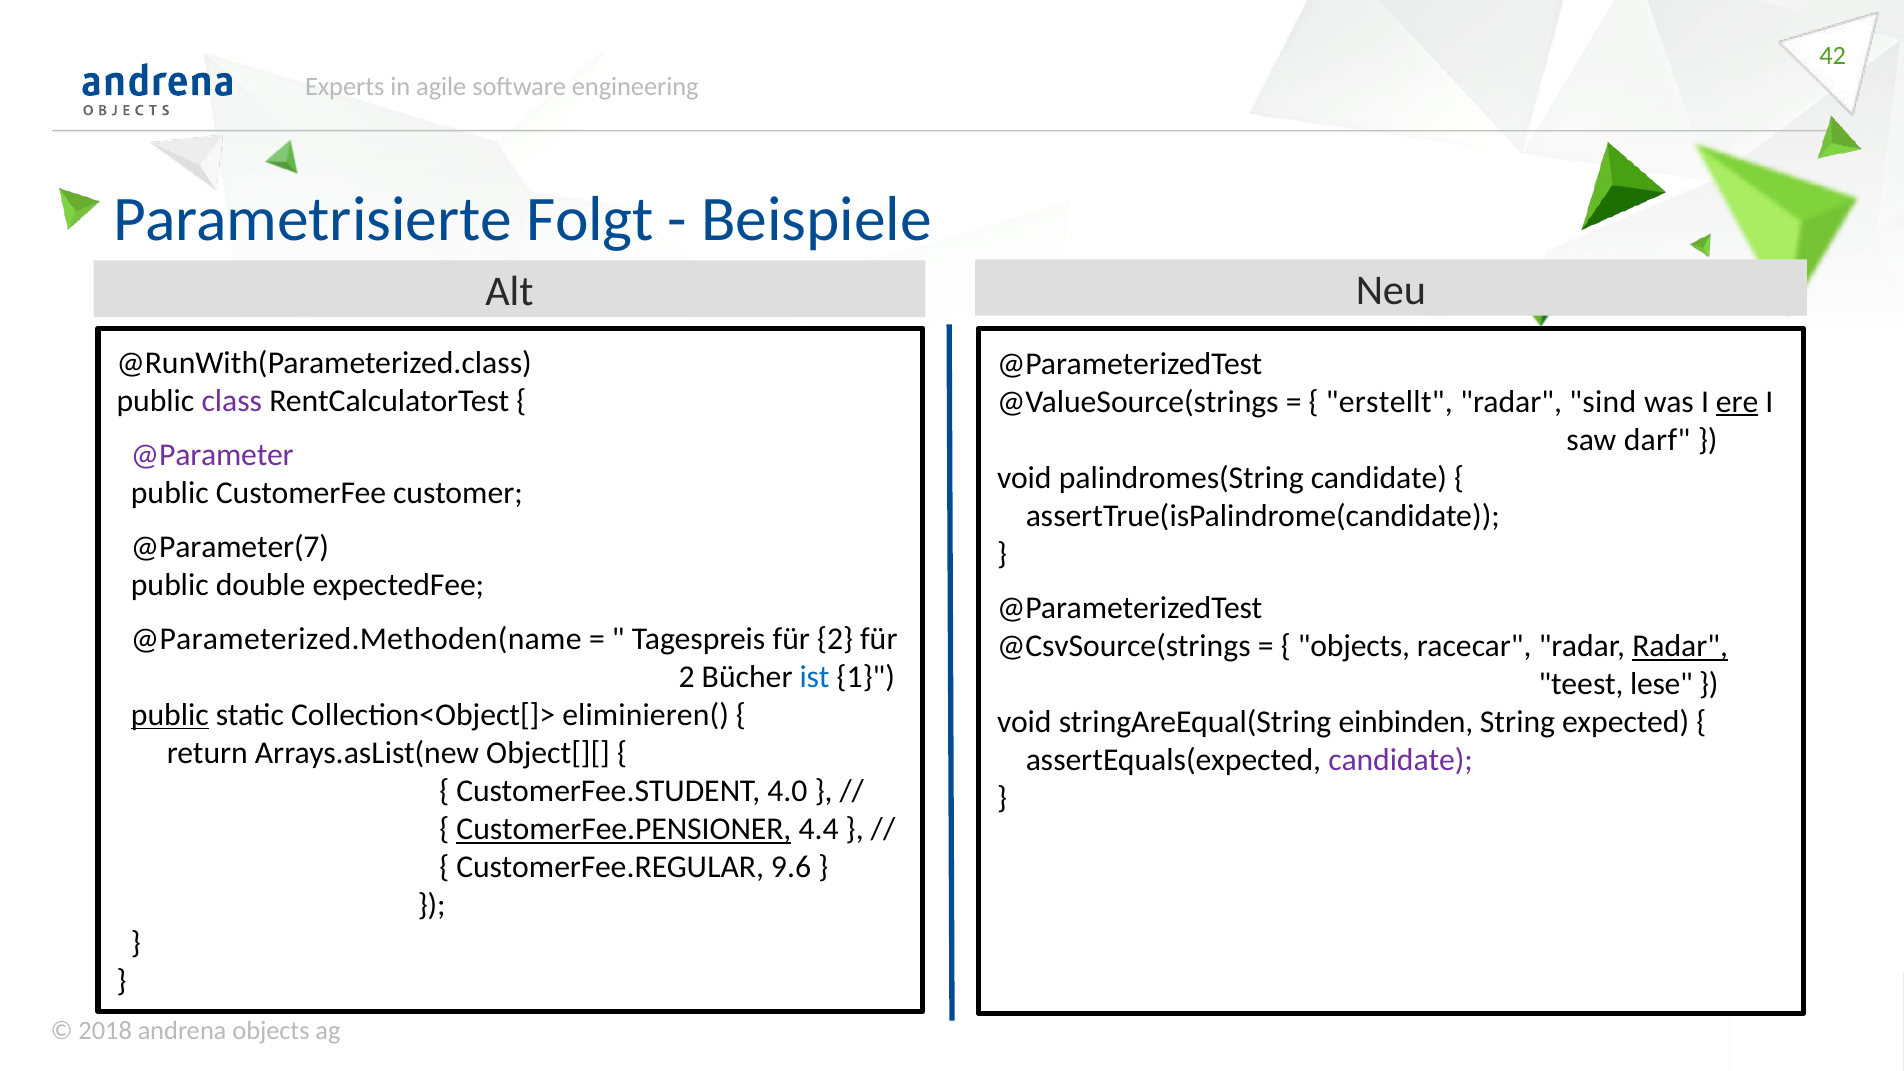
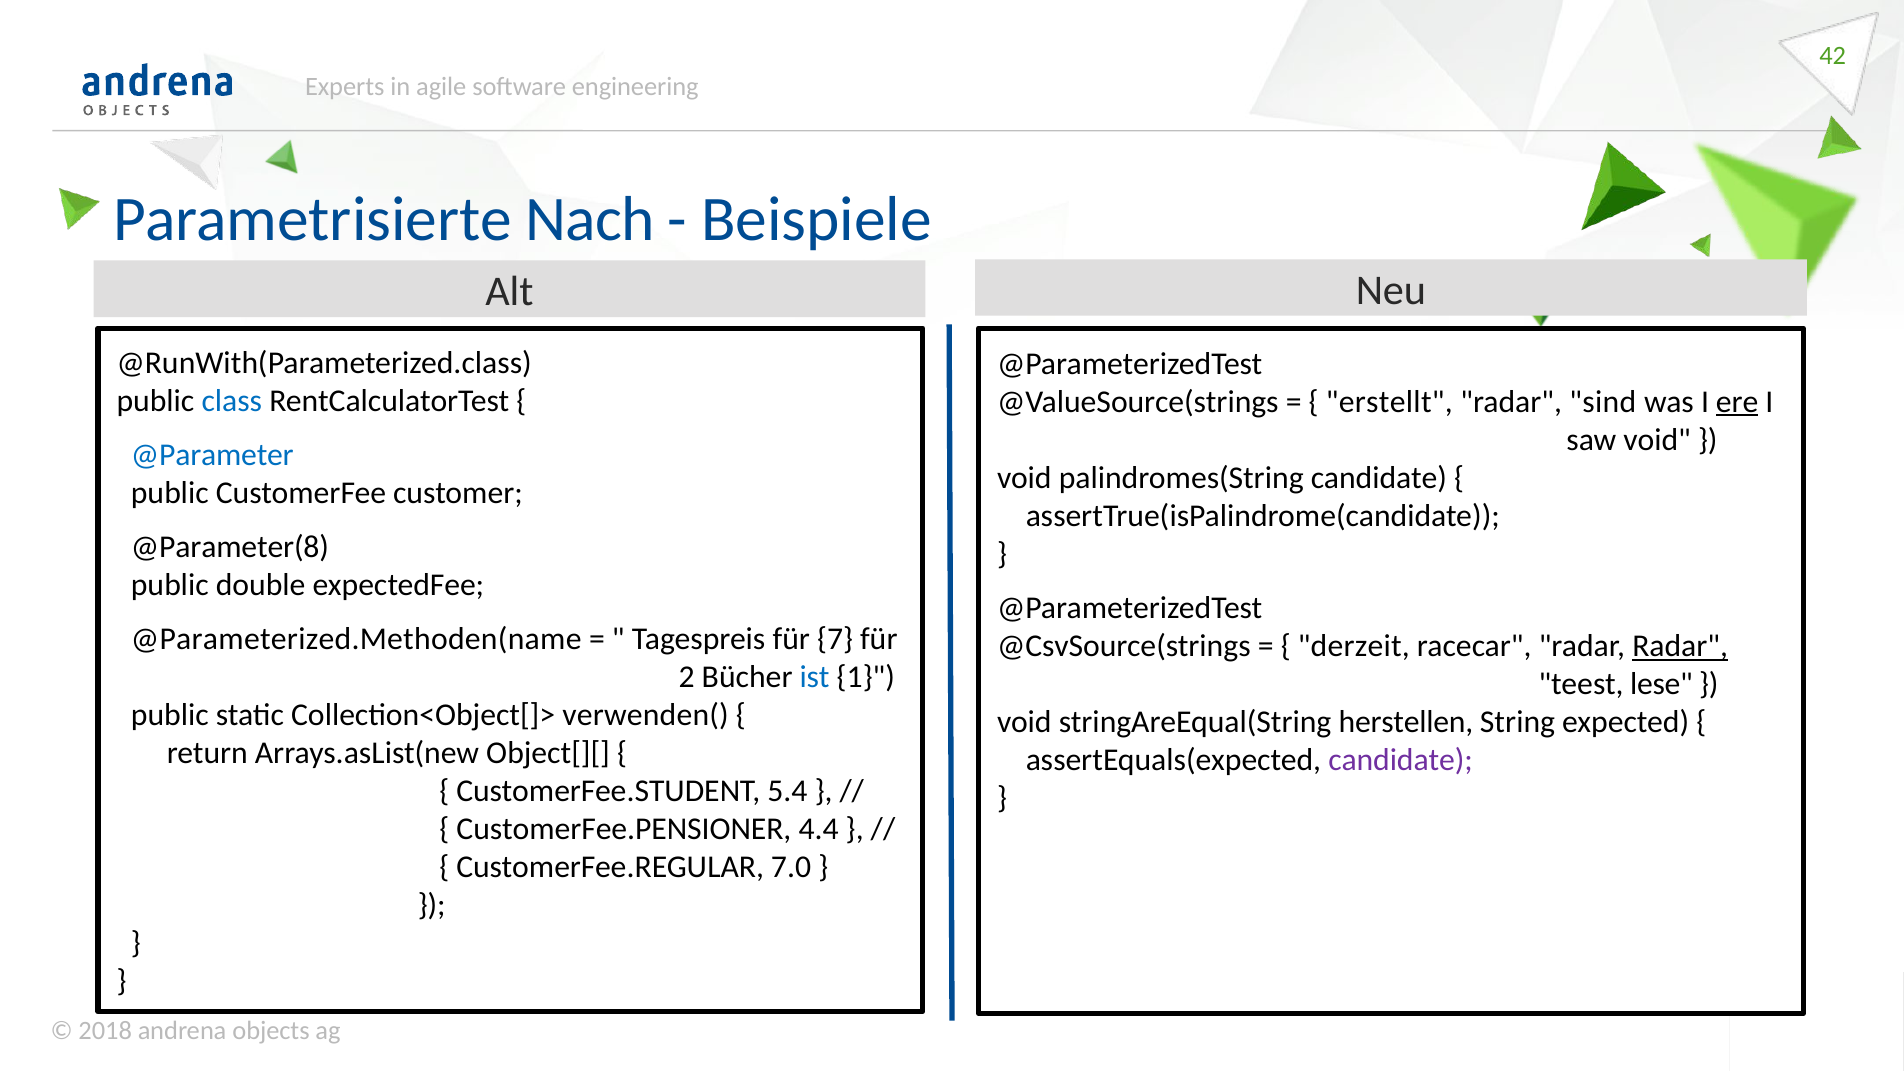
Folgt: Folgt -> Nach (590, 219)
class colour: purple -> blue (232, 401)
saw darf: darf -> void (1657, 440)
@Parameter colour: purple -> blue (212, 455)
@Parameter(7: @Parameter(7 -> @Parameter(8 (230, 547)
Tagespreis für 2: 2 -> 7 (835, 639)
objects: objects -> derzeit (1354, 646)
public underline: present -> none (170, 715)
eliminieren(: eliminieren( -> verwenden( (646, 715)
einbinden: einbinden -> herstellen (1406, 722)
4.0: 4.0 -> 5.4 (787, 791)
CustomerFee.PENSIONER underline: present -> none (624, 829)
9.6: 9.6 -> 7.0 (791, 867)
